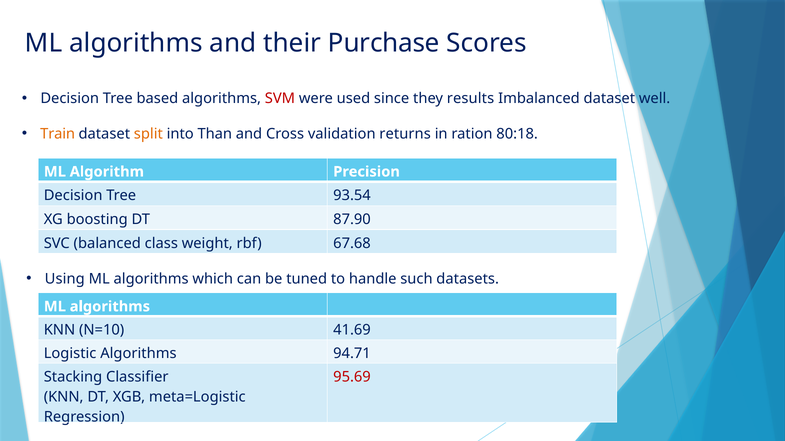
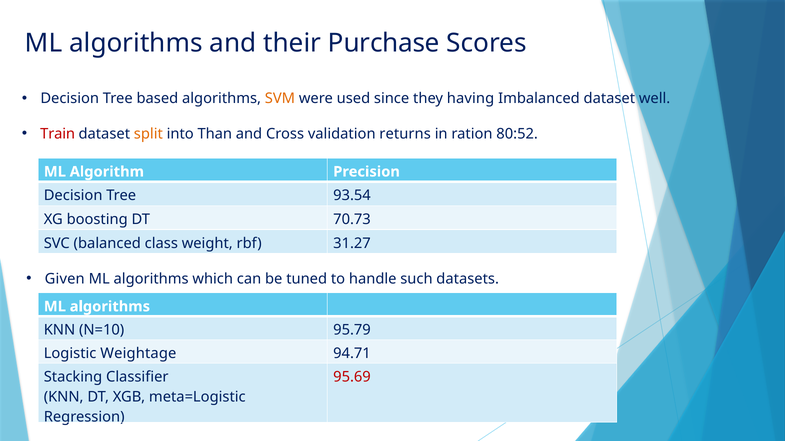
SVM colour: red -> orange (280, 99)
results: results -> having (471, 99)
Train colour: orange -> red (58, 134)
80:18: 80:18 -> 80:52 (517, 134)
87.90: 87.90 -> 70.73 (352, 220)
67.68: 67.68 -> 31.27 (352, 244)
Using: Using -> Given (65, 279)
41.69: 41.69 -> 95.79 (352, 330)
Logistic Algorithms: Algorithms -> Weightage (138, 354)
